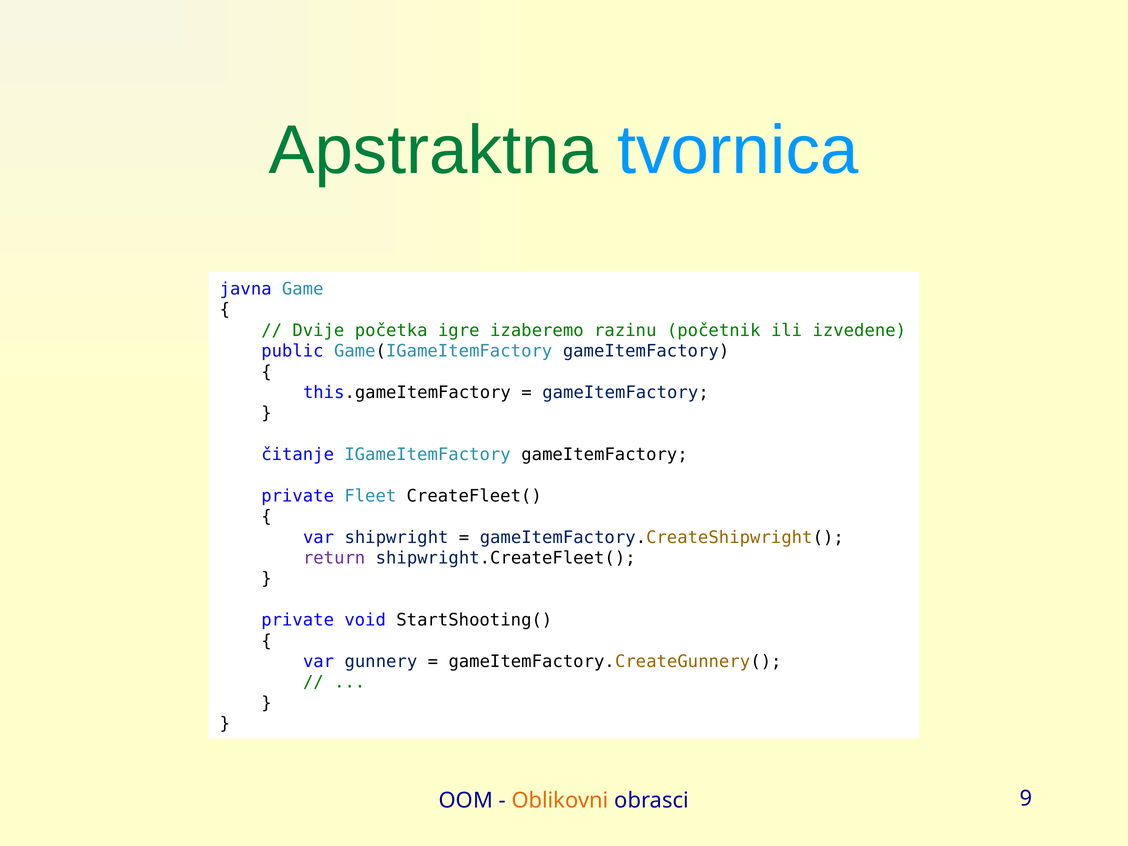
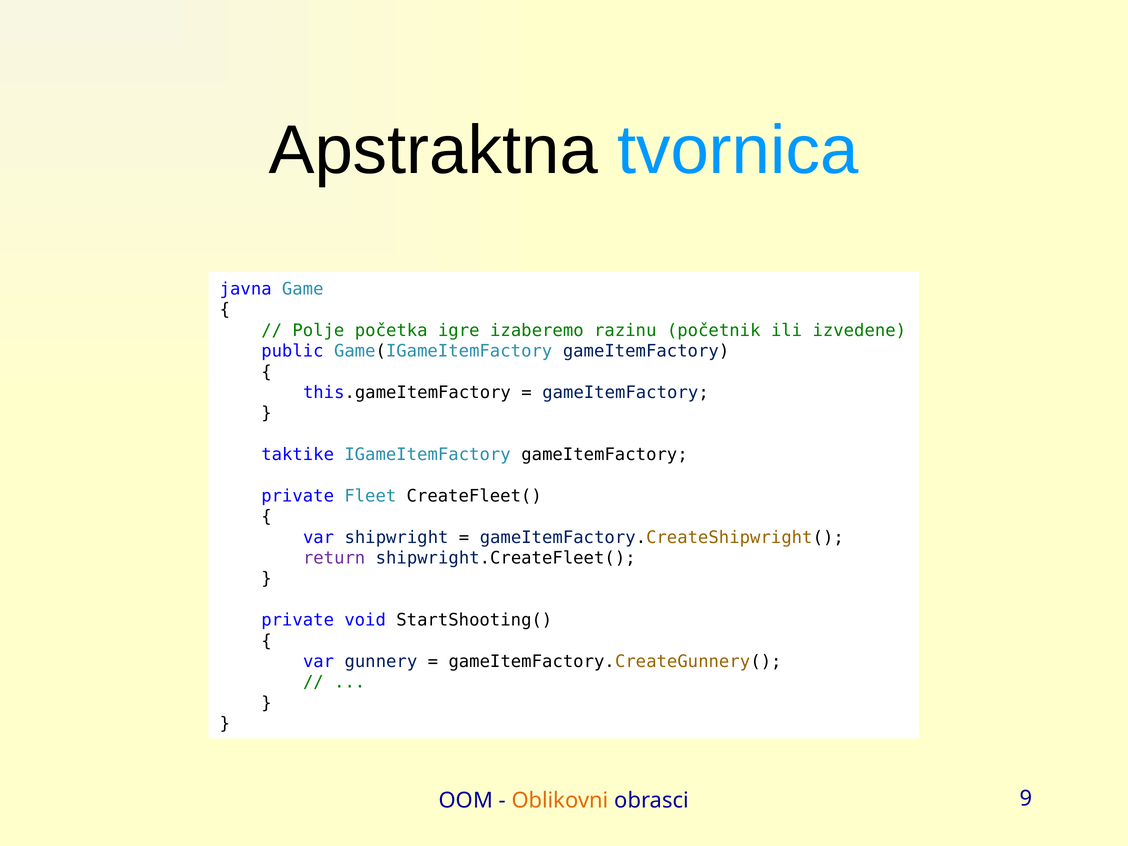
Apstraktna colour: green -> black (433, 150)
Dvije: Dvije -> Polje (318, 330)
čitanje: čitanje -> taktike (298, 455)
